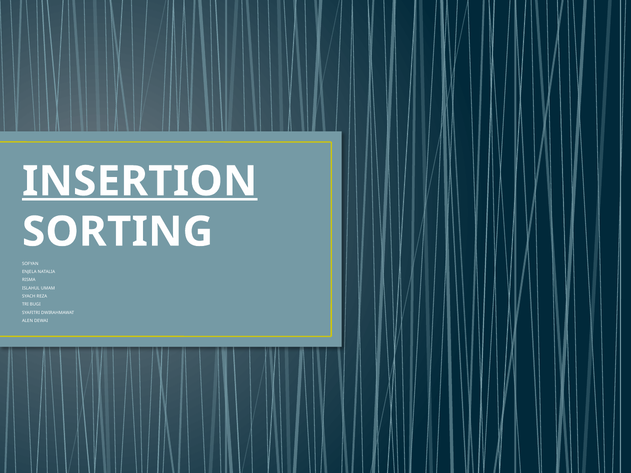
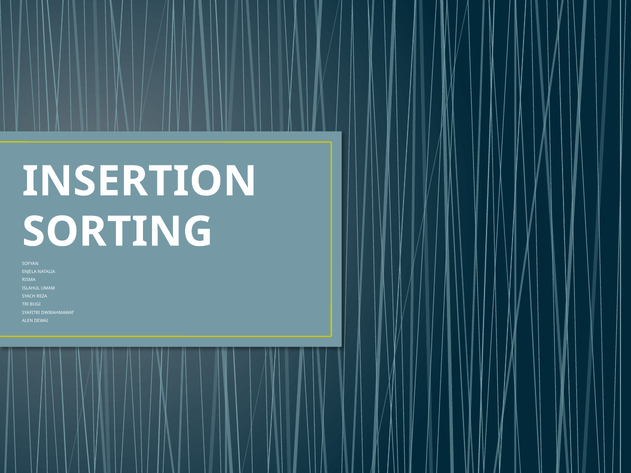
INSERTION underline: present -> none (140, 181)
